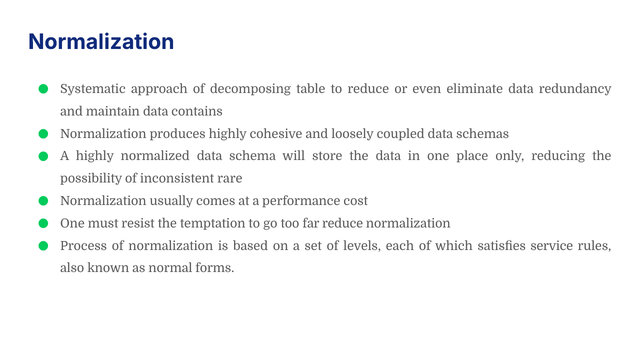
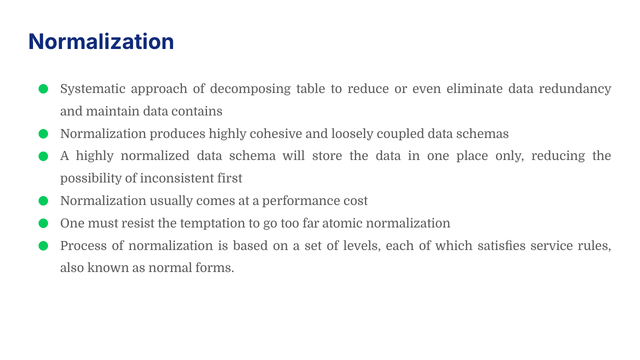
rare: rare -> first (230, 179)
far reduce: reduce -> atomic (343, 224)
